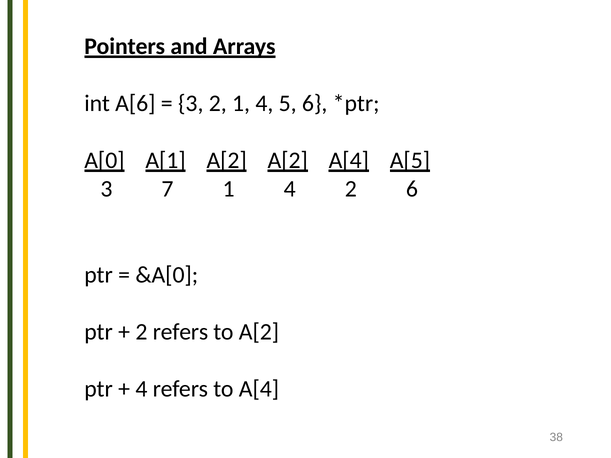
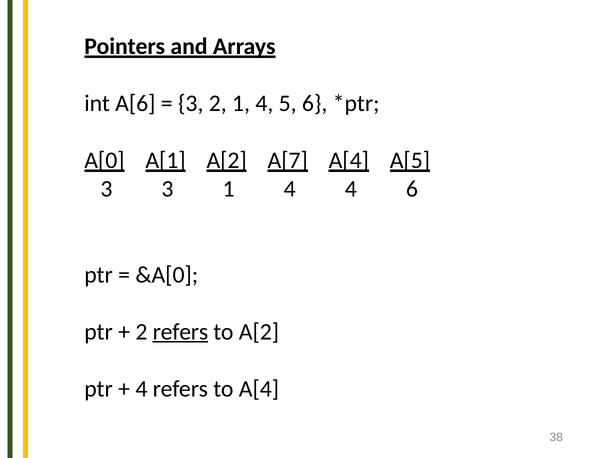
A[2 A[2: A[2 -> A[7 (288, 161)
3 7: 7 -> 3 (167, 189)
4 2: 2 -> 4 (351, 189)
refers underline: none -> present (180, 332)
